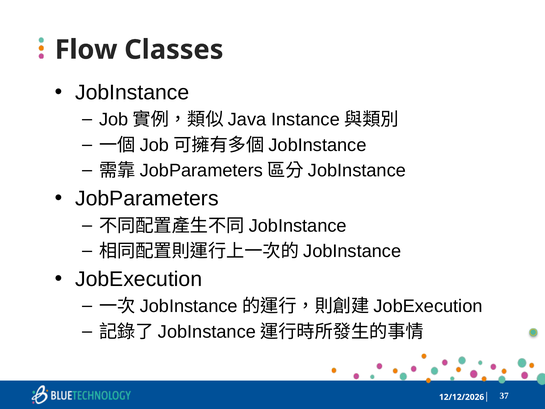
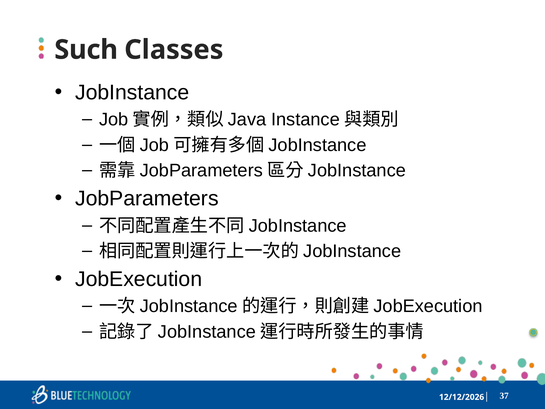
Flow: Flow -> Such (86, 50)
